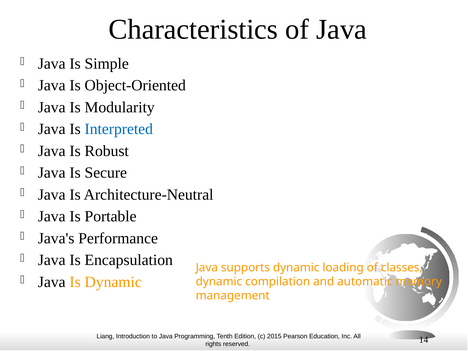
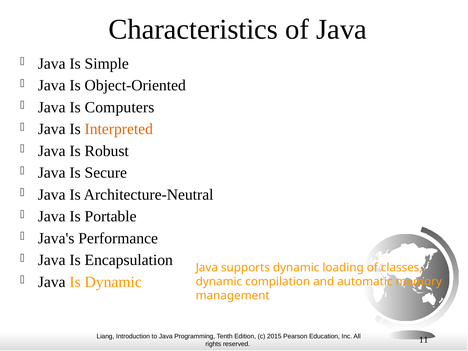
Modularity: Modularity -> Computers (120, 107)
Interpreted colour: blue -> orange (119, 129)
14: 14 -> 11 (424, 340)
